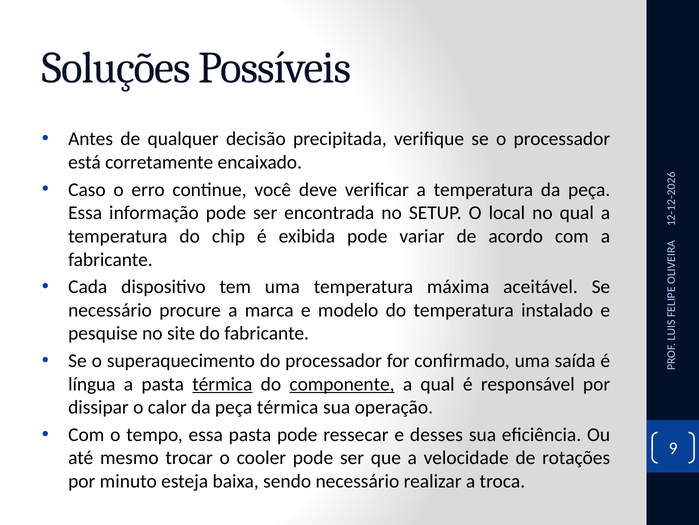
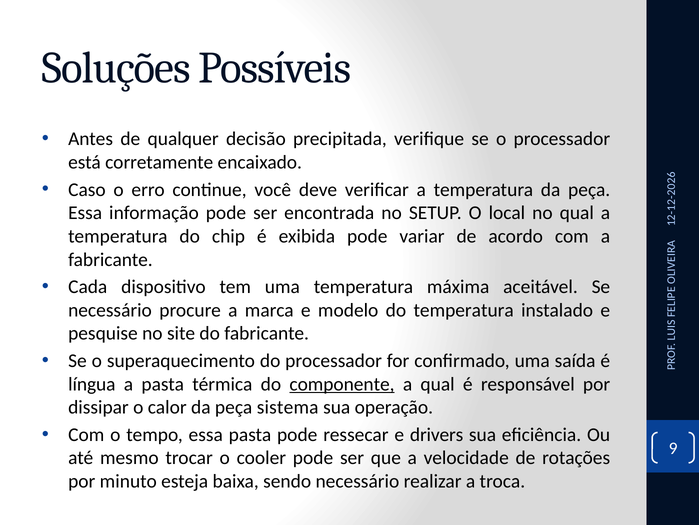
térmica underline: present -> none (222, 384)
peça térmica: térmica -> sistema (288, 407)
desses: desses -> drivers (437, 434)
